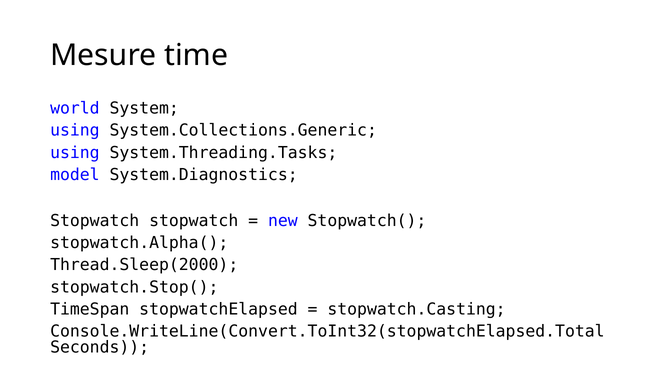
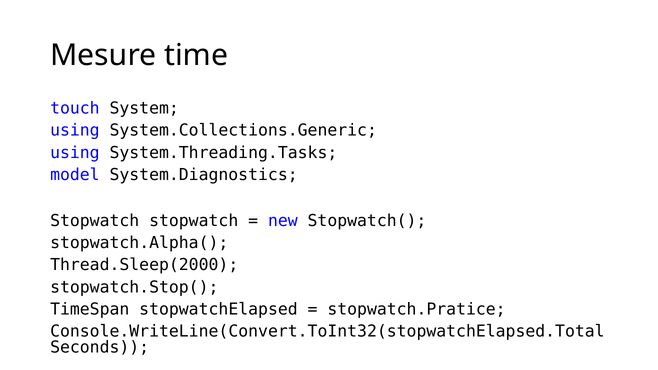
world: world -> touch (75, 108)
stopwatch.Casting: stopwatch.Casting -> stopwatch.Pratice (417, 309)
